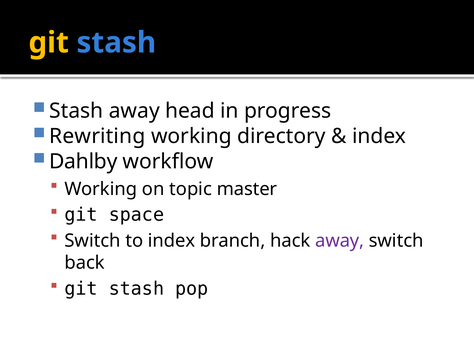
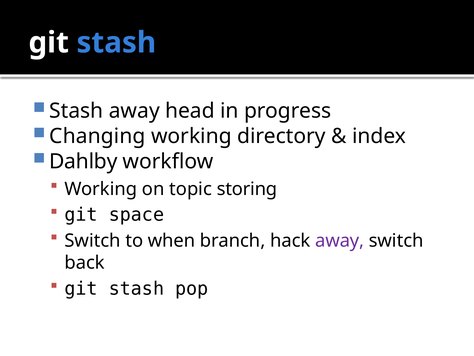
git colour: yellow -> white (49, 43)
Rewriting: Rewriting -> Changing (97, 136)
master: master -> storing (247, 189)
to index: index -> when (172, 240)
